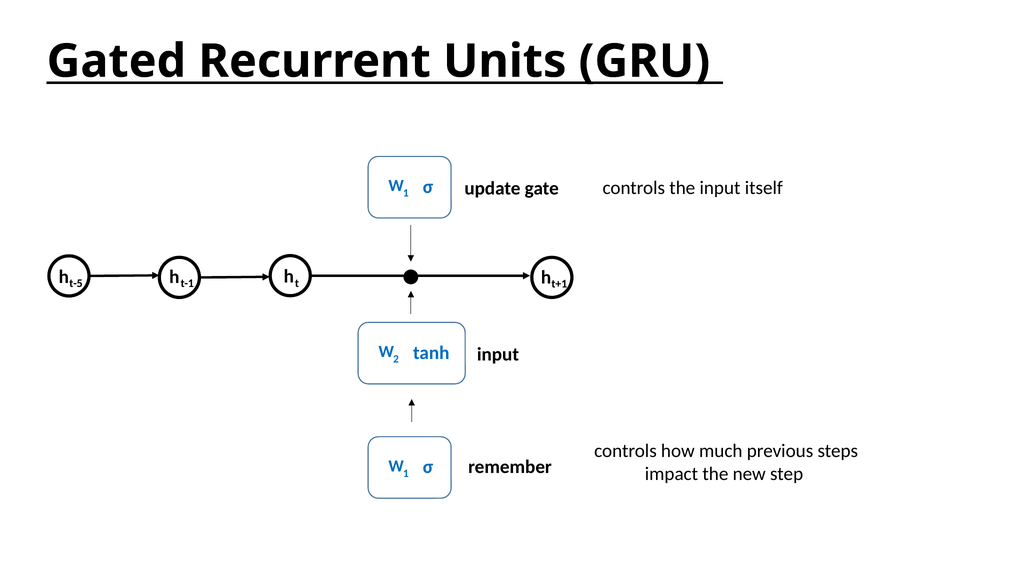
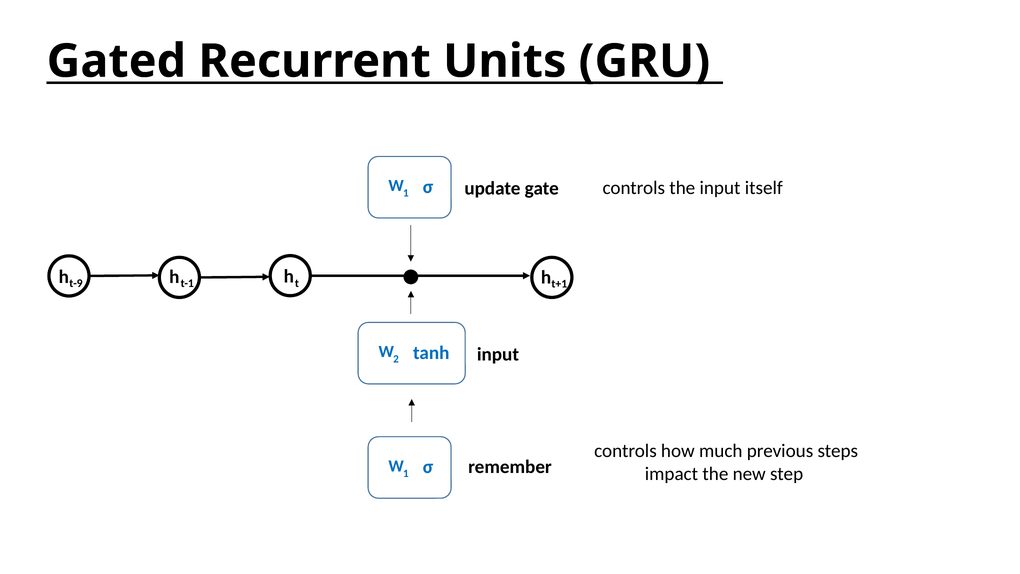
t-5: t-5 -> t-9 (76, 283)
